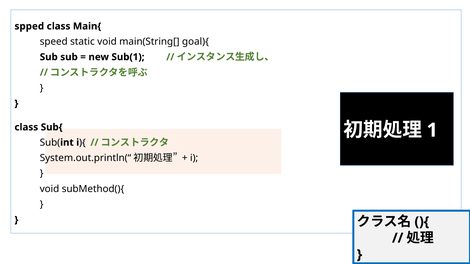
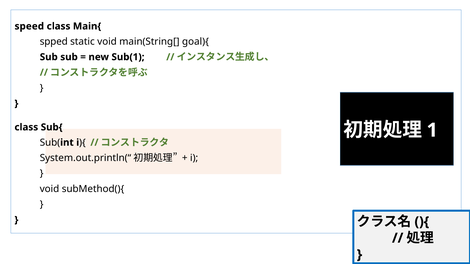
spped: spped -> speed (29, 26)
speed: speed -> spped (54, 42)
